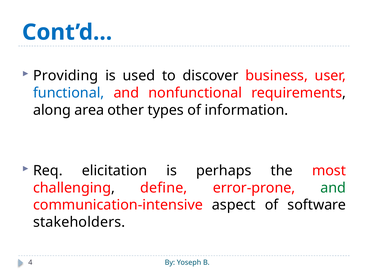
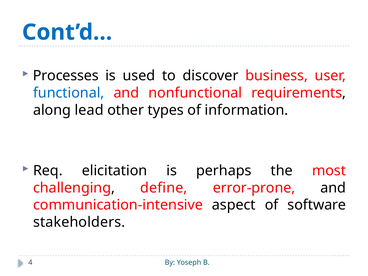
Providing: Providing -> Processes (66, 76)
area: area -> lead (89, 110)
and colour: green -> black (333, 188)
